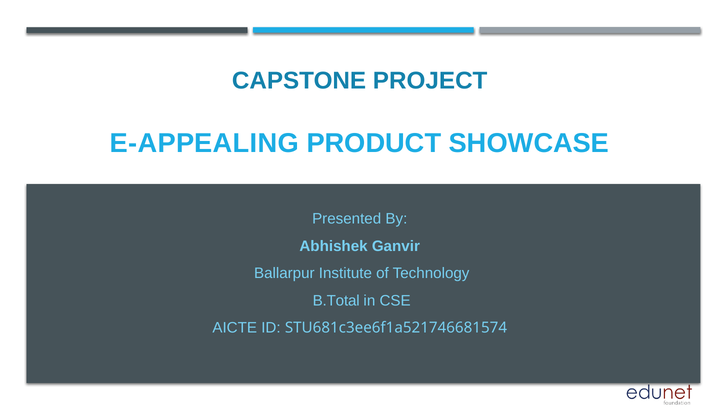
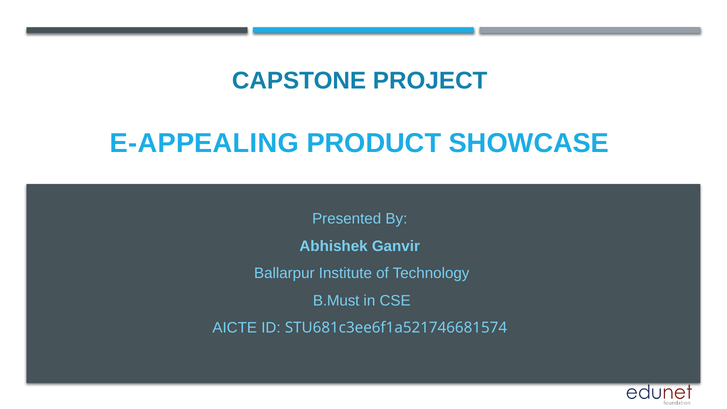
B.Total: B.Total -> B.Must (336, 301)
